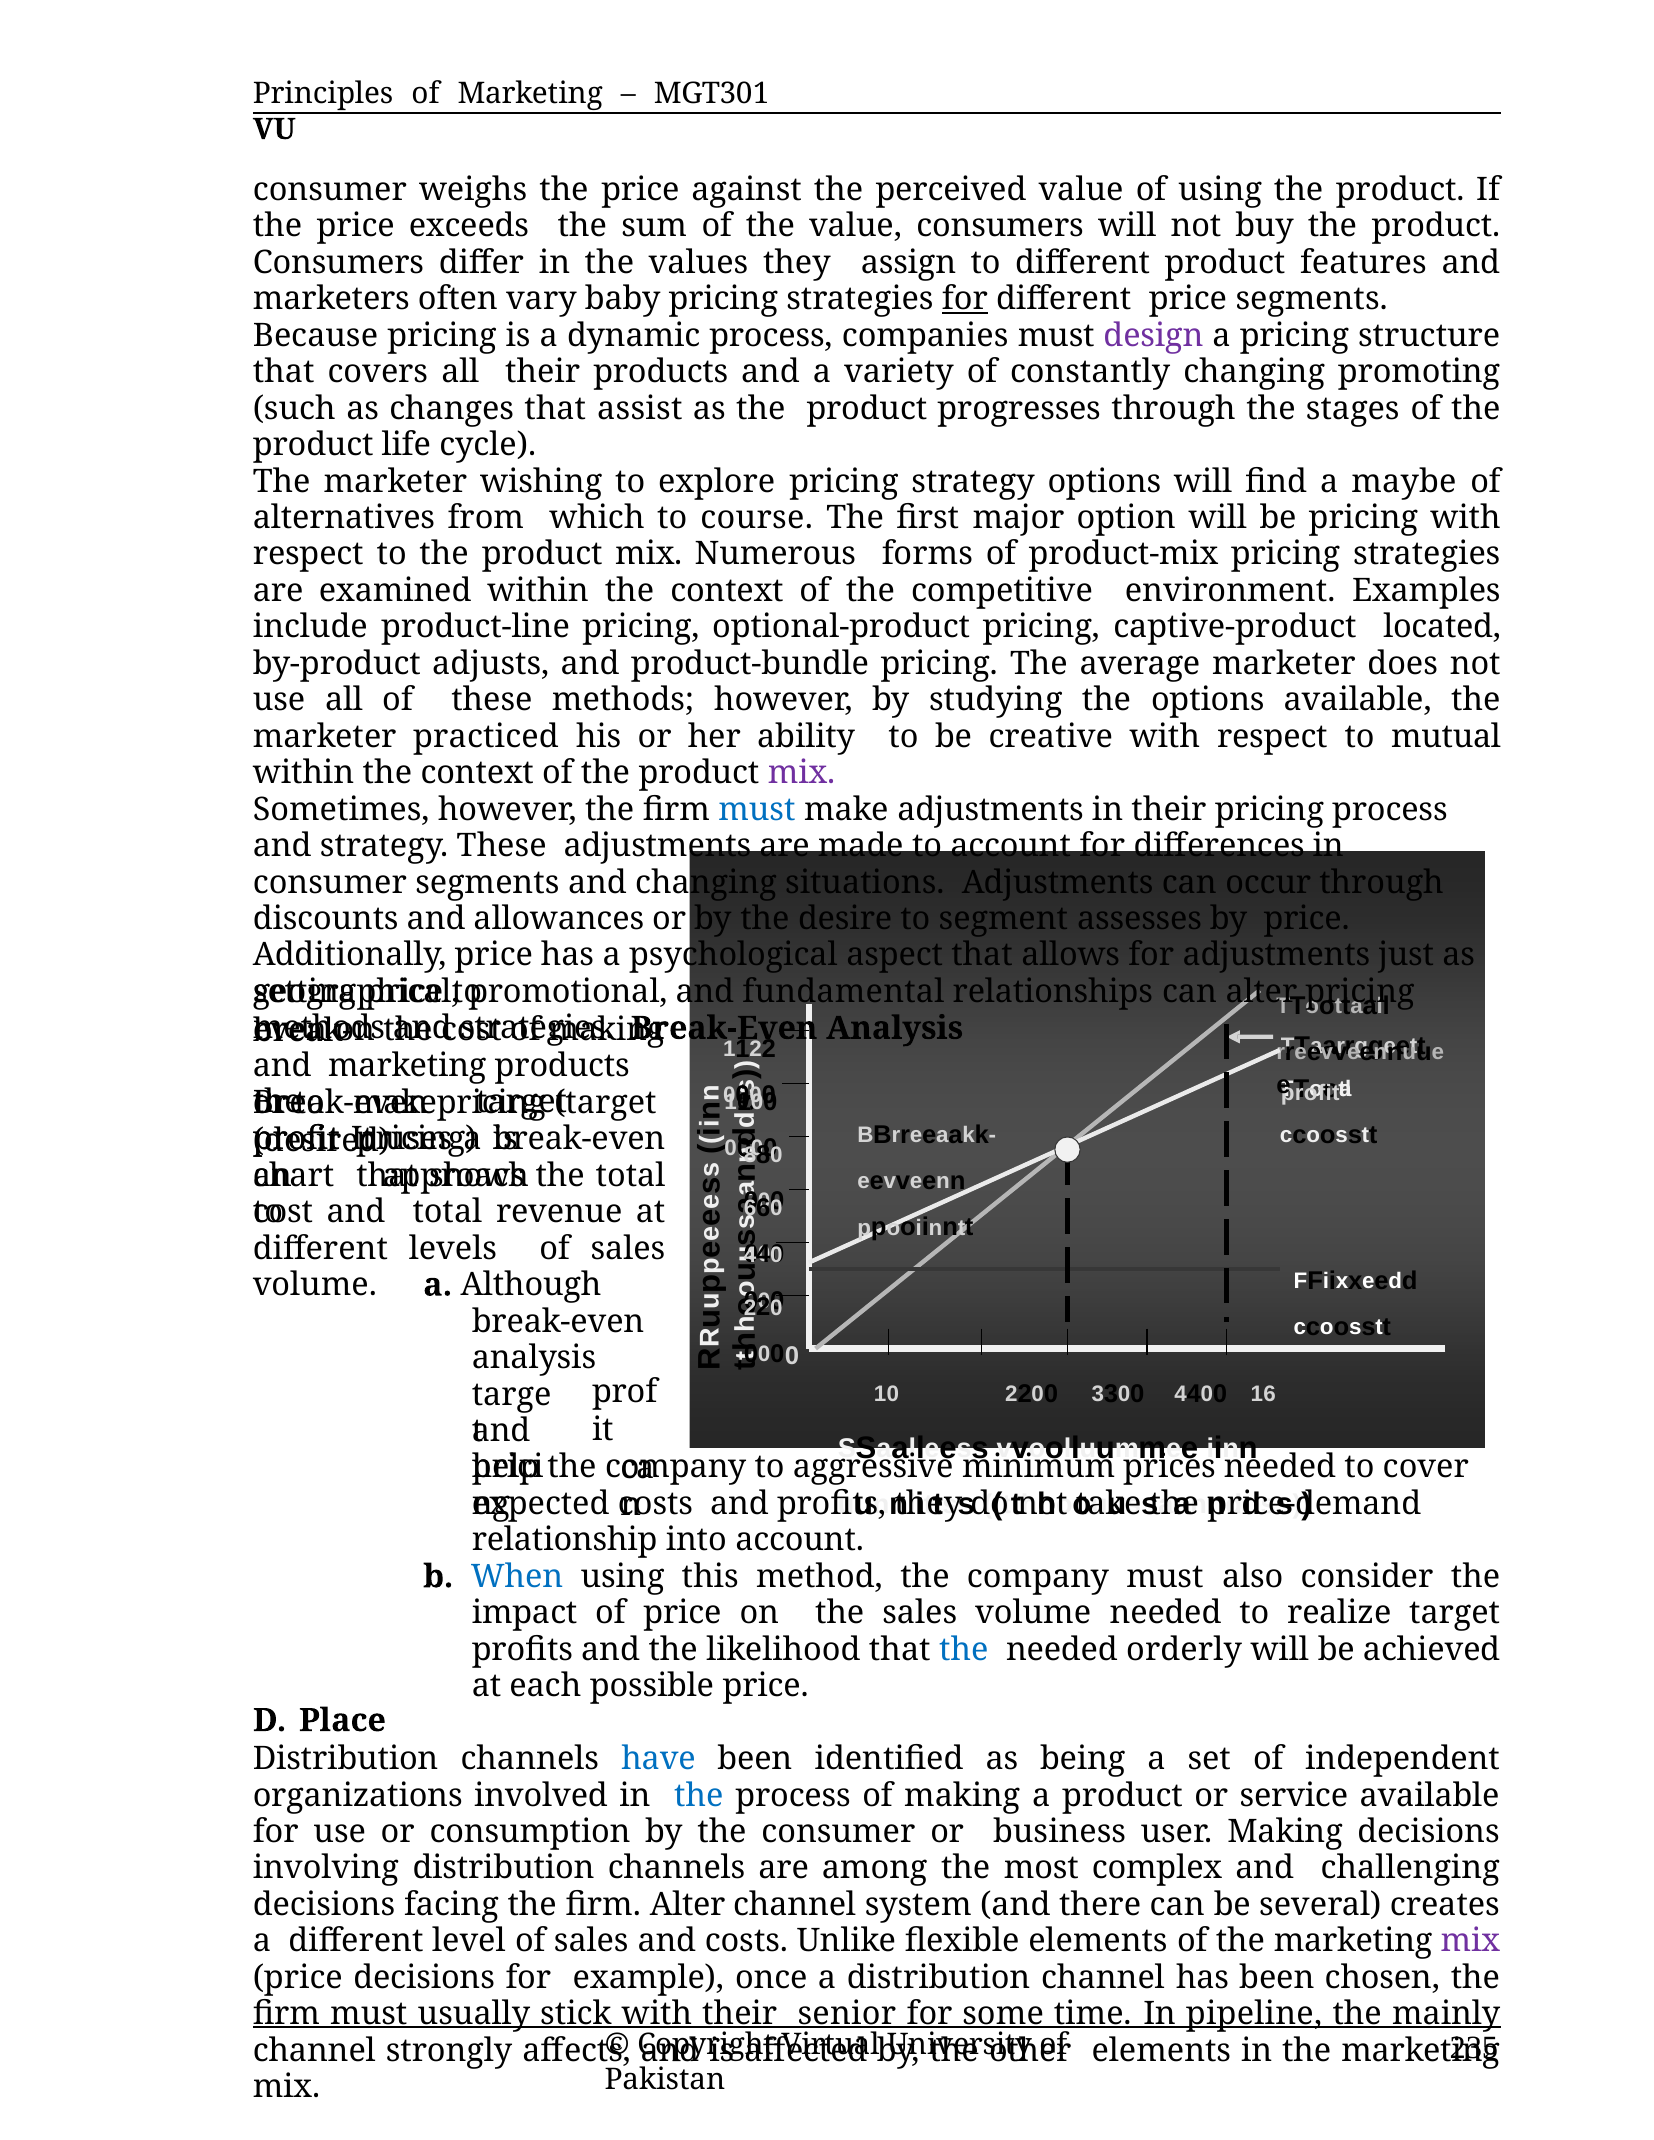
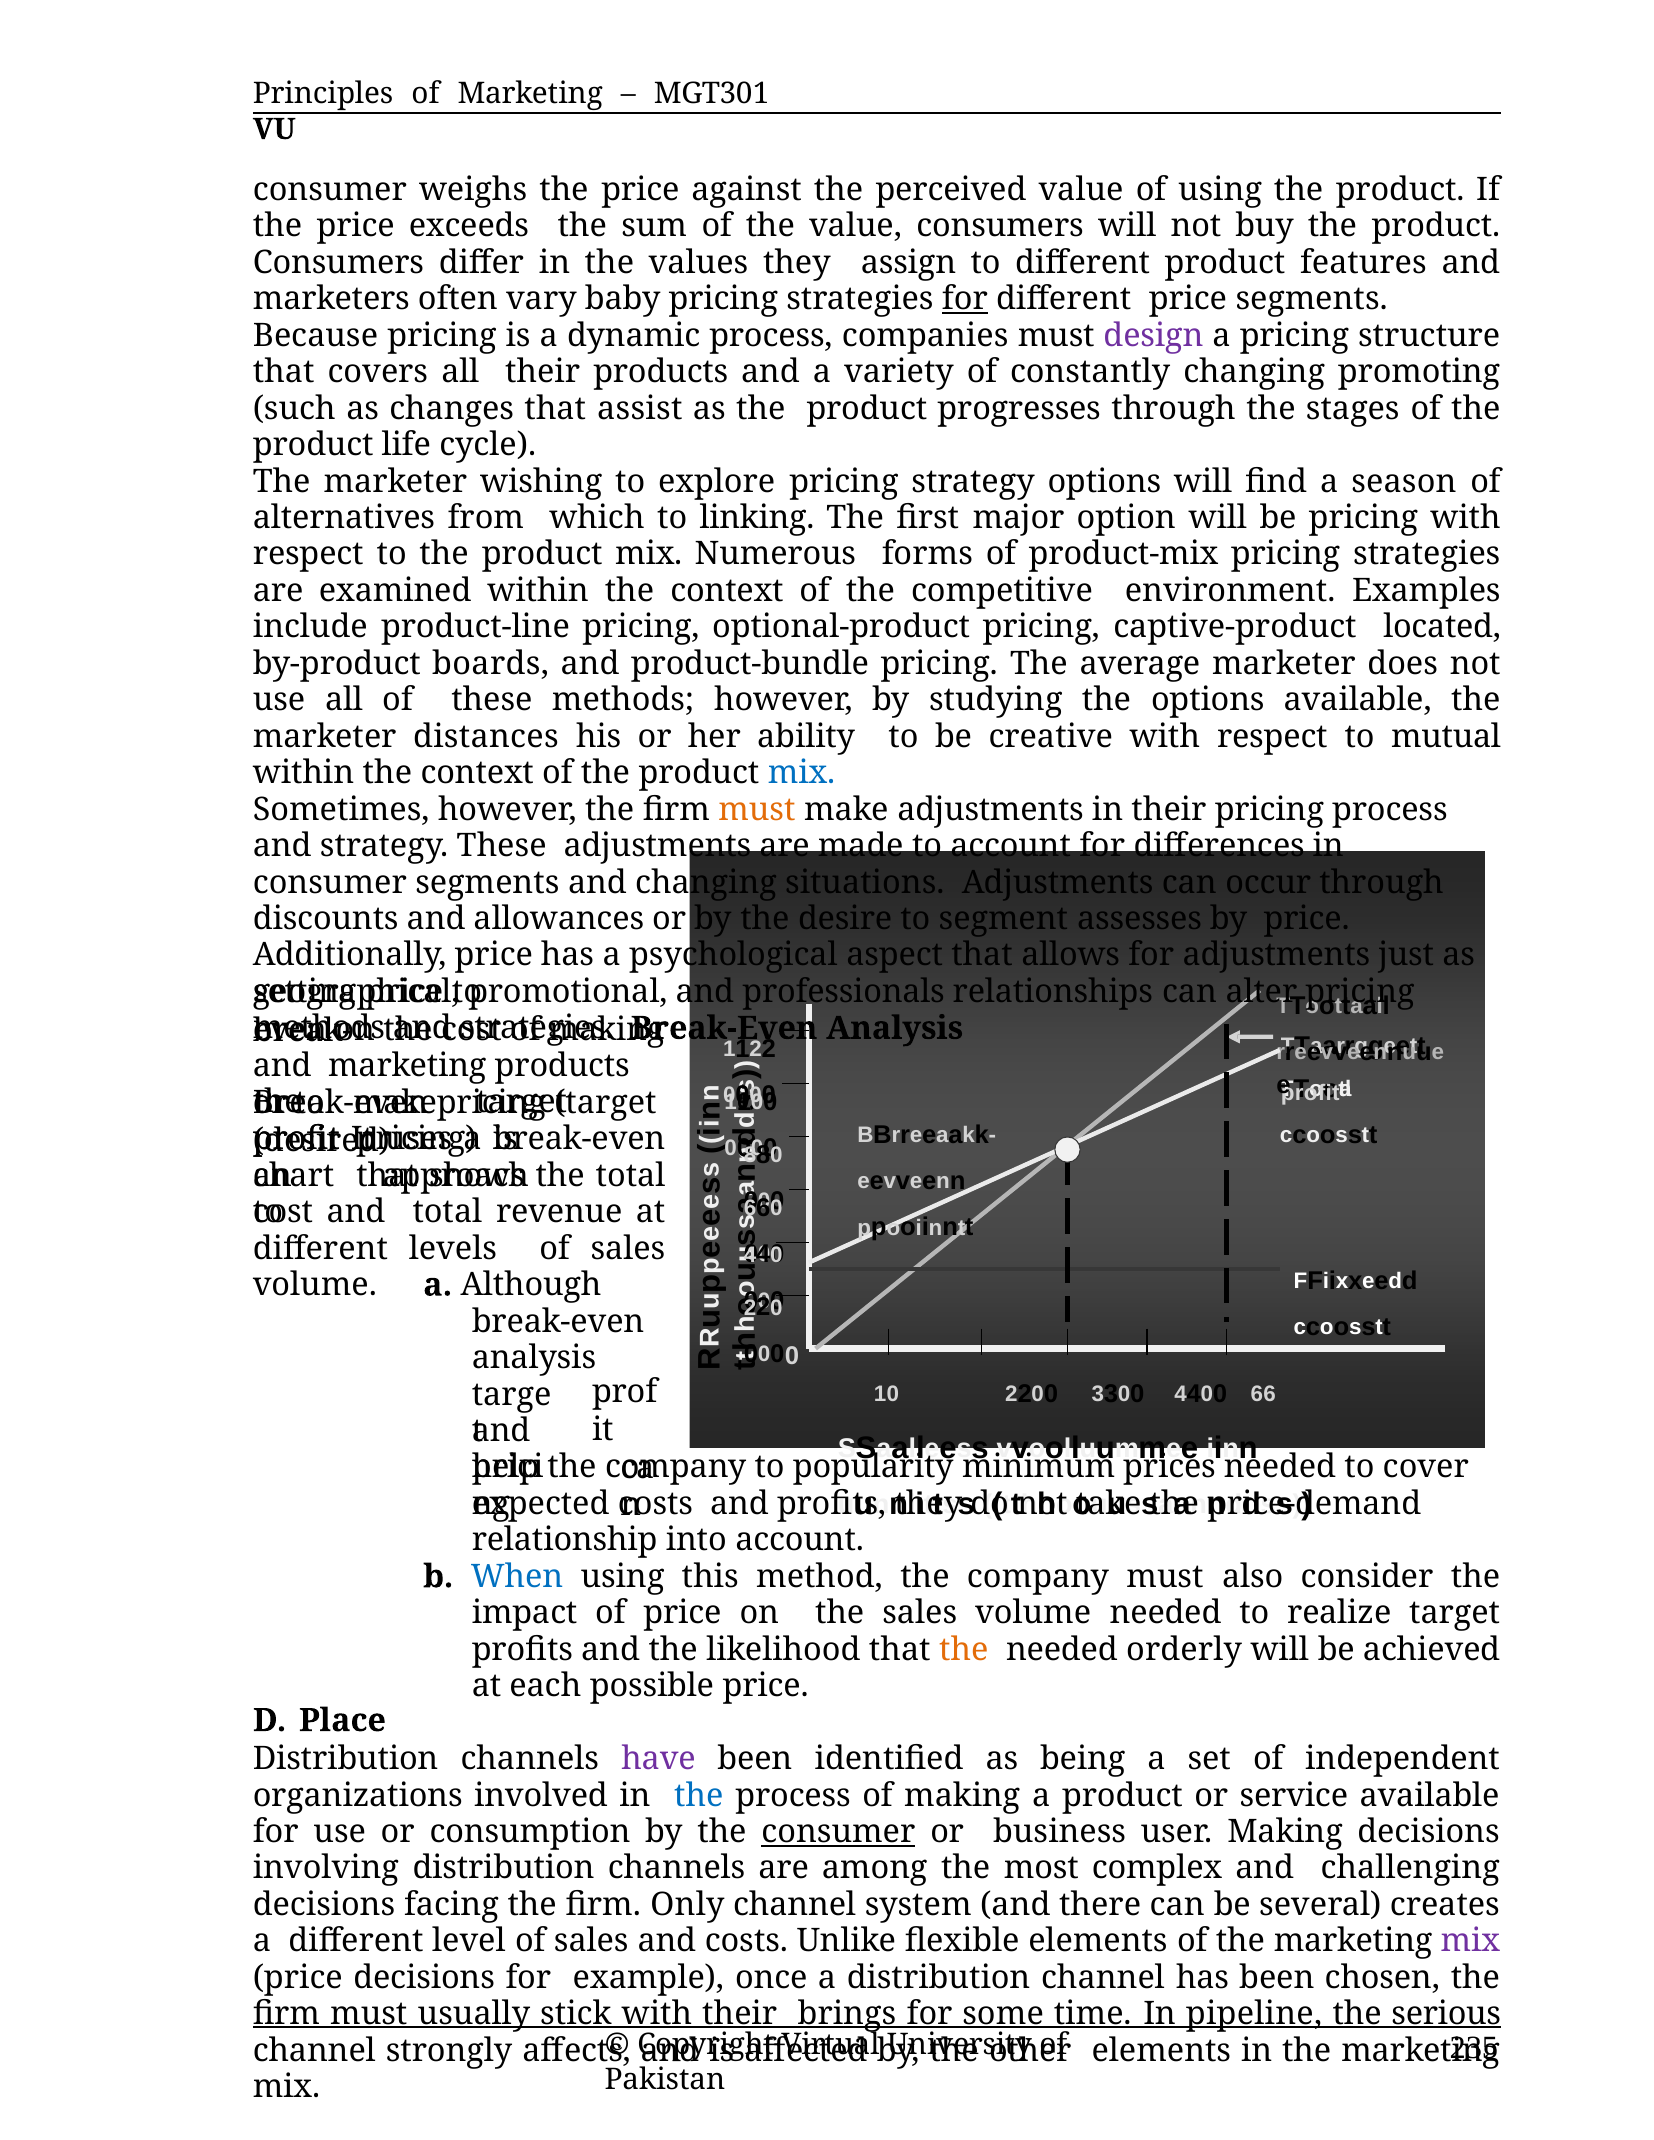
maybe: maybe -> season (1404, 481)
course: course -> linking (757, 518)
adjusts: adjusts -> boards (491, 664)
practiced: practiced -> distances (486, 737)
mix colour: purple -> blue (802, 773)
must colour: blue -> orange (757, 810)
fundamental: fundamental -> professionals (844, 992)
16: 16 -> 66 (1263, 1394)
aggressive: aggressive -> popularity (873, 1468)
the colour: blue -> orange (964, 1650)
have colour: blue -> purple (658, 1759)
consumer underline: none -> present (838, 1832)
firm Alter: Alter -> Only (687, 1905)
senior: senior -> brings (847, 2015)
mainly: mainly -> serious (1446, 2015)
